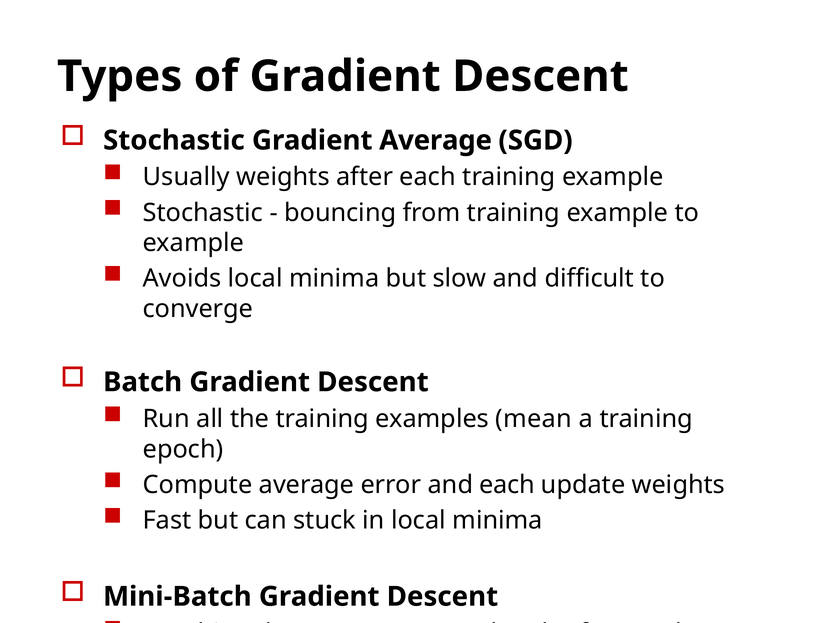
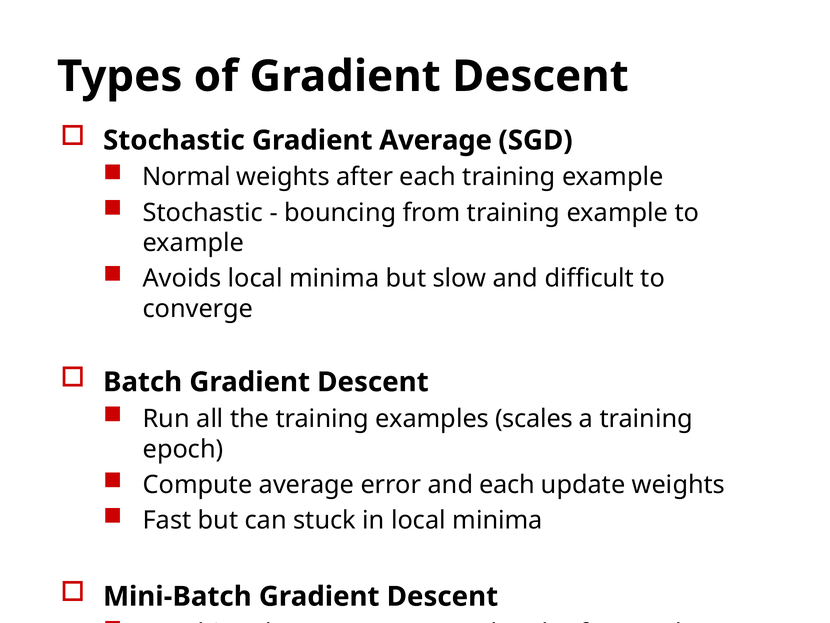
Usually: Usually -> Normal (186, 177)
mean: mean -> scales (534, 418)
